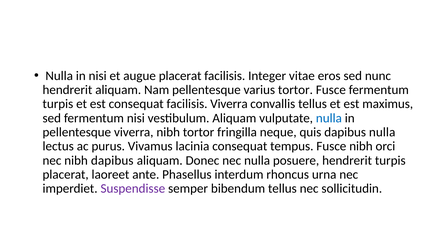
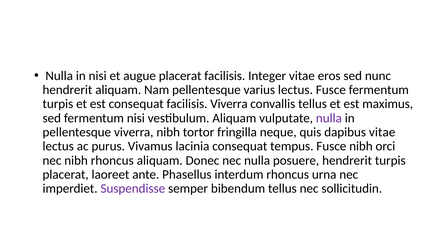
varius tortor: tortor -> lectus (295, 90)
nulla colour: blue -> purple (329, 118)
dapibus nulla: nulla -> vitae (382, 132)
nibh dapibus: dapibus -> rhoncus (112, 160)
